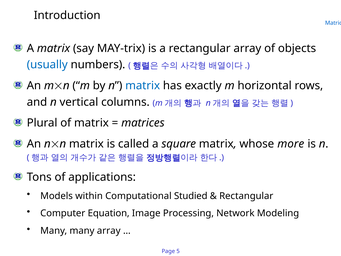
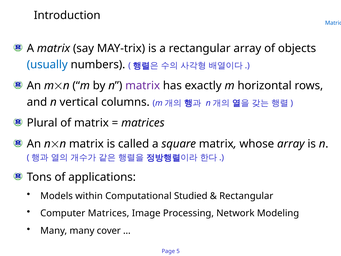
matrix colour: blue -> purple (143, 86)
whose more: more -> array (291, 144)
Computer Equation: Equation -> Matrices (109, 213)
many array: array -> cover (109, 231)
